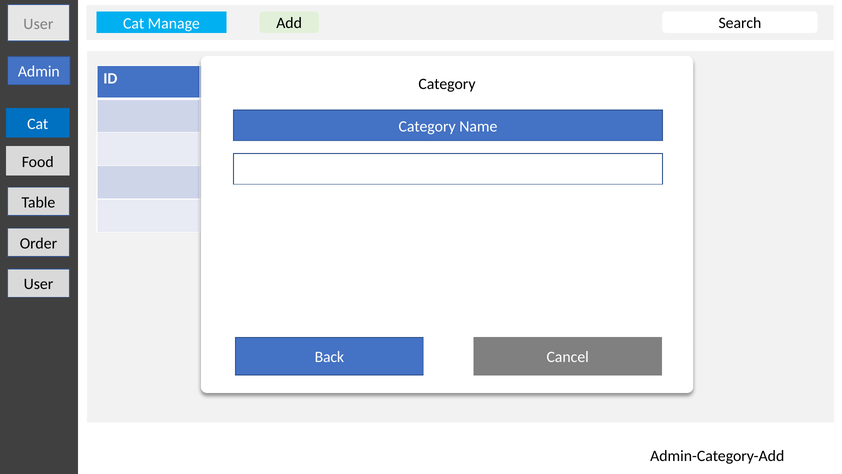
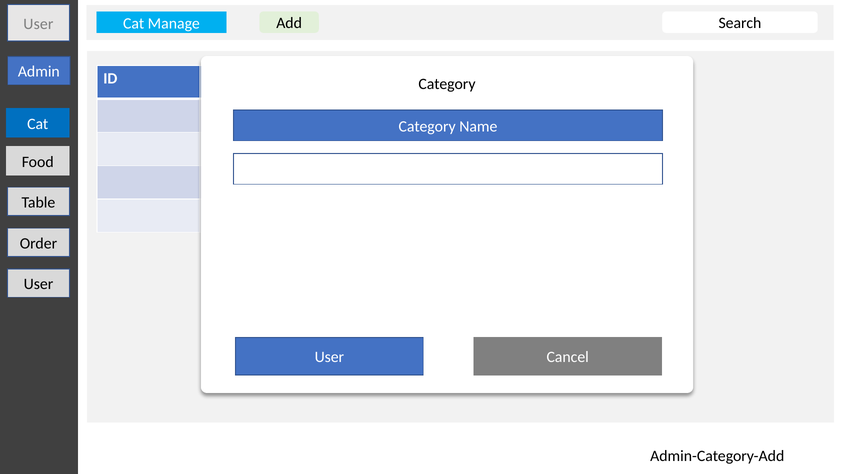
Back: Back -> User (329, 357)
